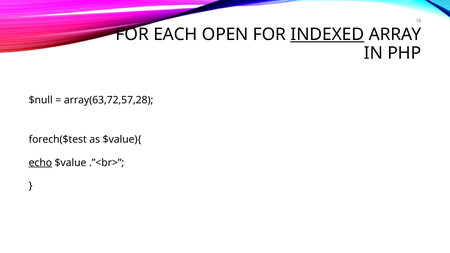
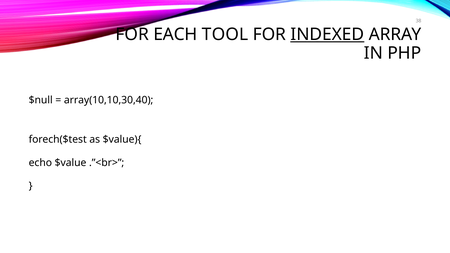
OPEN: OPEN -> TOOL (225, 34)
array(63,72,57,28: array(63,72,57,28 -> array(10,10,30,40 (109, 100)
echo underline: present -> none (40, 163)
